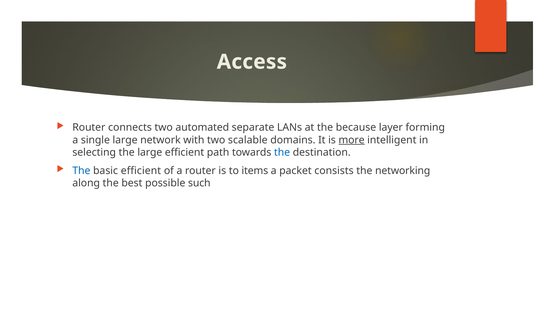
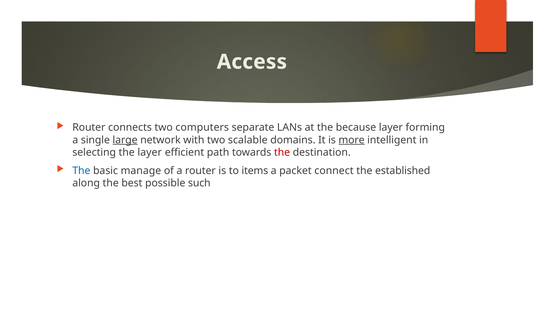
automated: automated -> computers (202, 128)
large underline: none -> present (125, 140)
the large: large -> layer (150, 153)
the colour: blue -> red (282, 153)
basic efficient: efficient -> manage (141, 171)
consists: consists -> connect (334, 171)
networking: networking -> established (403, 171)
